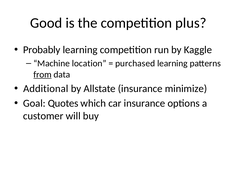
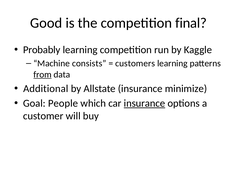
plus: plus -> final (191, 23)
location: location -> consists (89, 63)
purchased: purchased -> customers (135, 63)
Quotes: Quotes -> People (63, 103)
insurance underline: none -> present (144, 103)
